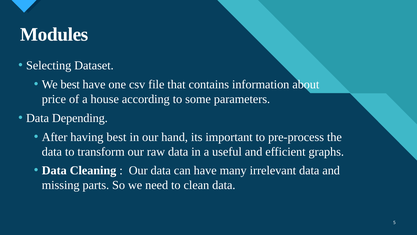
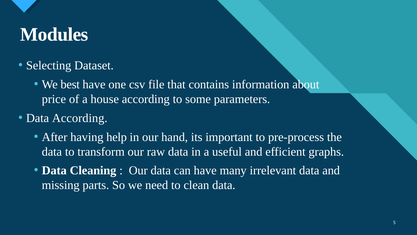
Data Depending: Depending -> According (80, 118)
having best: best -> help (117, 137)
